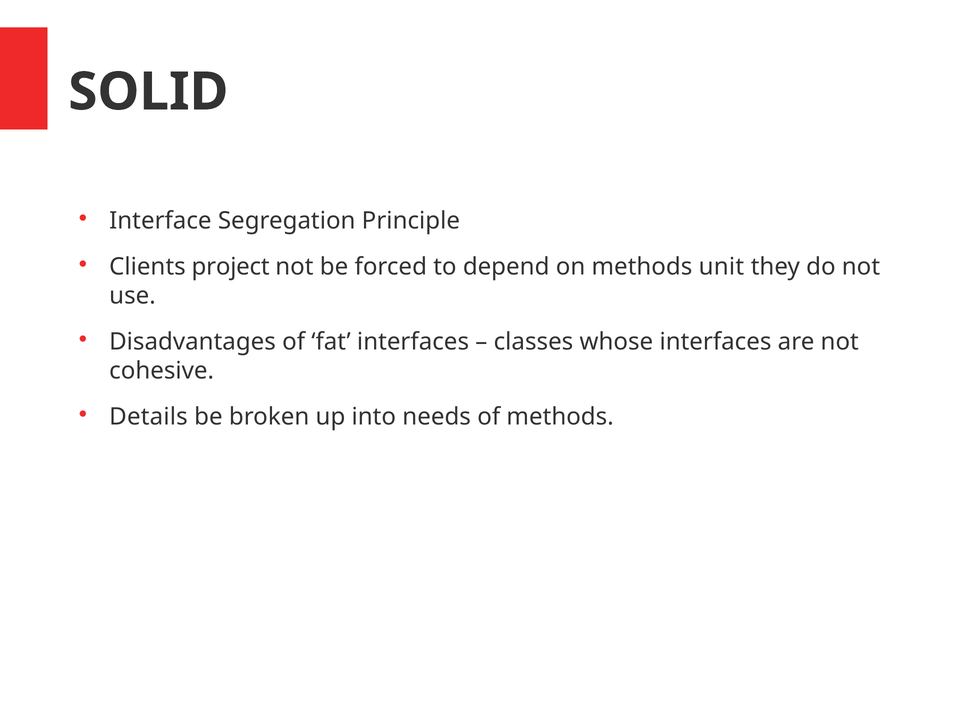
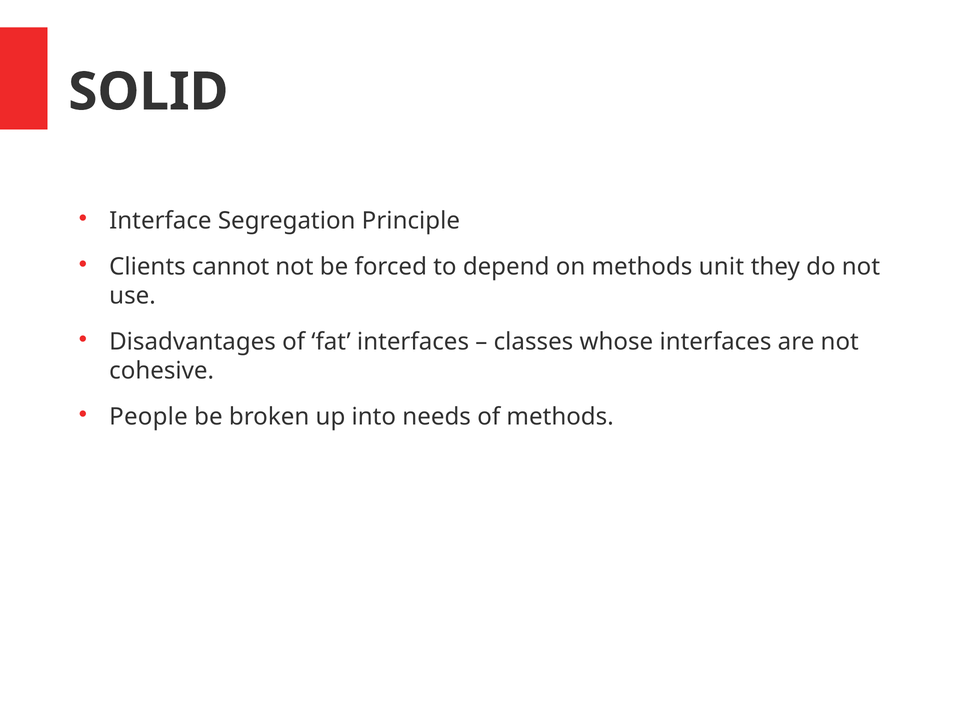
project: project -> cannot (231, 267)
Details: Details -> People (149, 417)
